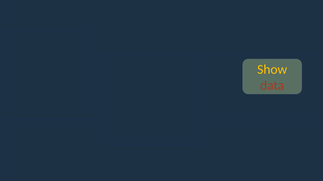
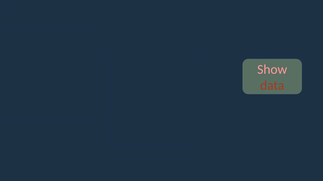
Show colour: yellow -> pink (272, 70)
